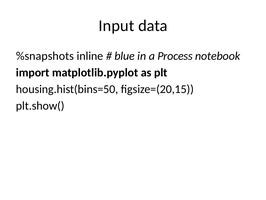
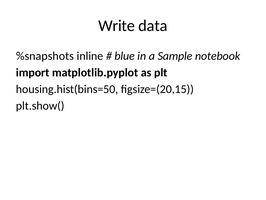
Input: Input -> Write (117, 26)
Process: Process -> Sample (175, 56)
